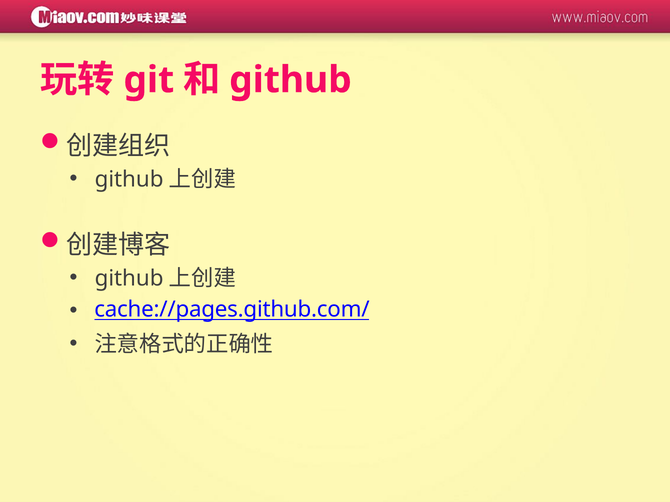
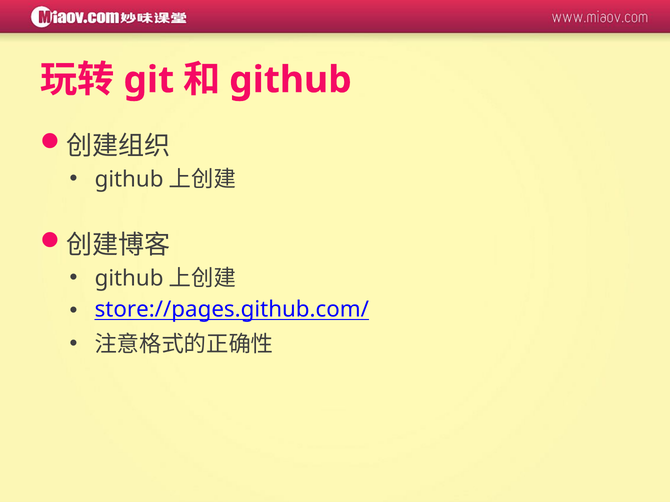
cache://pages.github.com/: cache://pages.github.com/ -> store://pages.github.com/ (232, 310)
